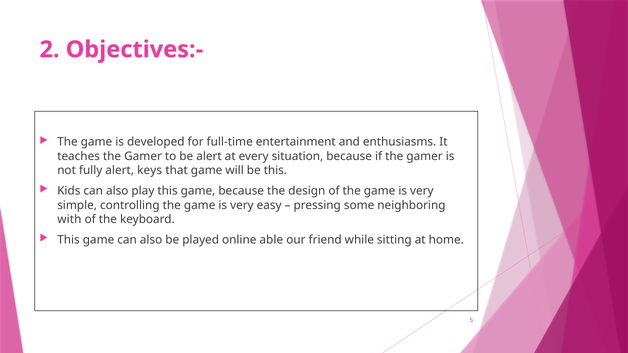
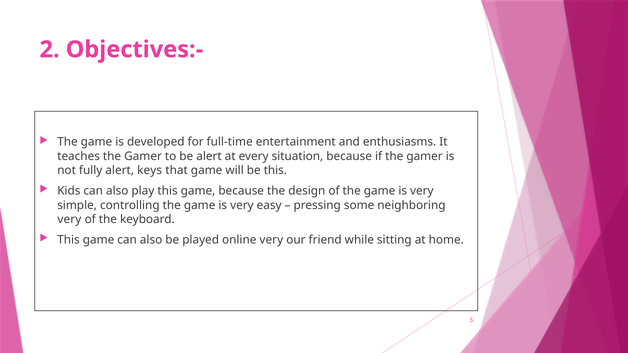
with: with -> very (69, 219)
online able: able -> very (271, 240)
